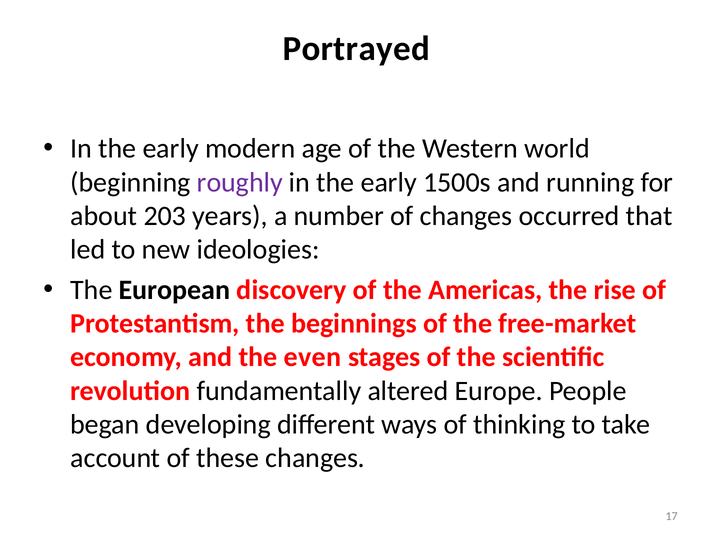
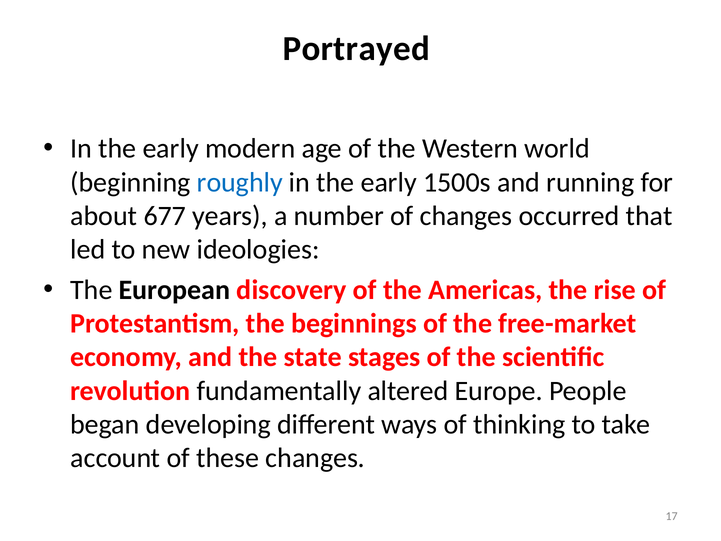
roughly colour: purple -> blue (240, 182)
203: 203 -> 677 (165, 216)
even: even -> state (313, 357)
